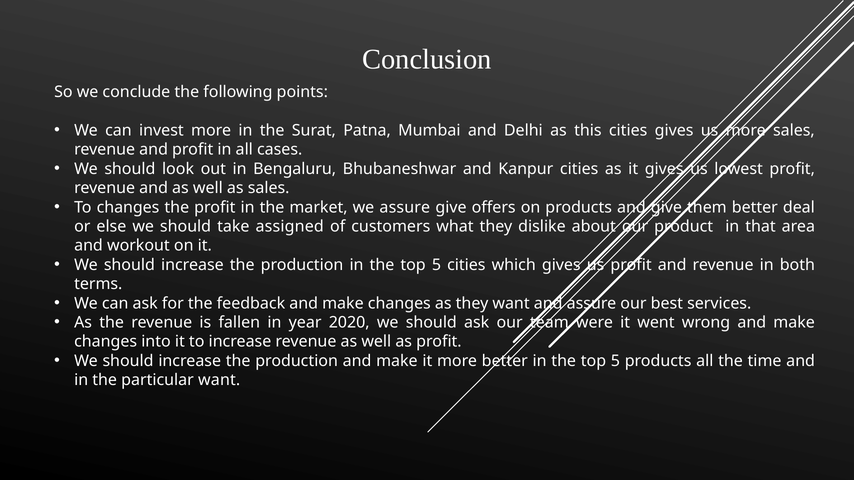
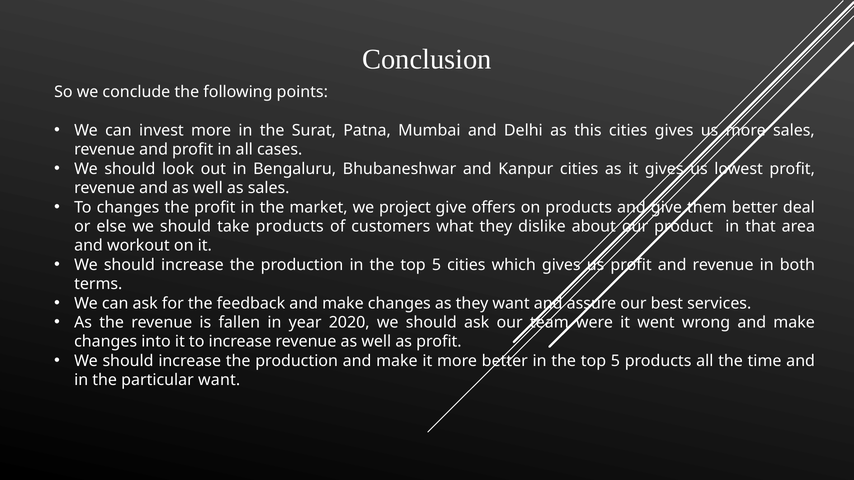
we assure: assure -> project (405, 207)
take assigned: assigned -> products (290, 227)
